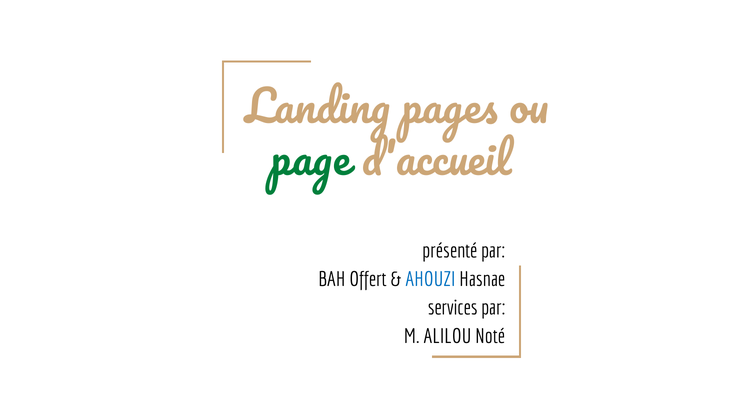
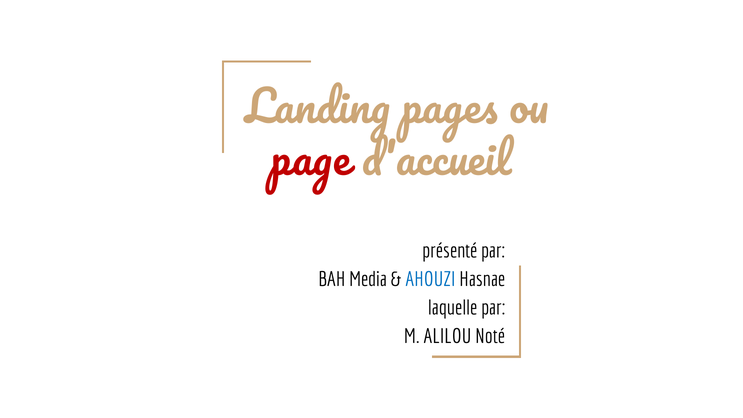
page colour: green -> red (310, 161)
Offert: Offert -> Media (368, 279)
services: services -> laquelle (453, 308)
